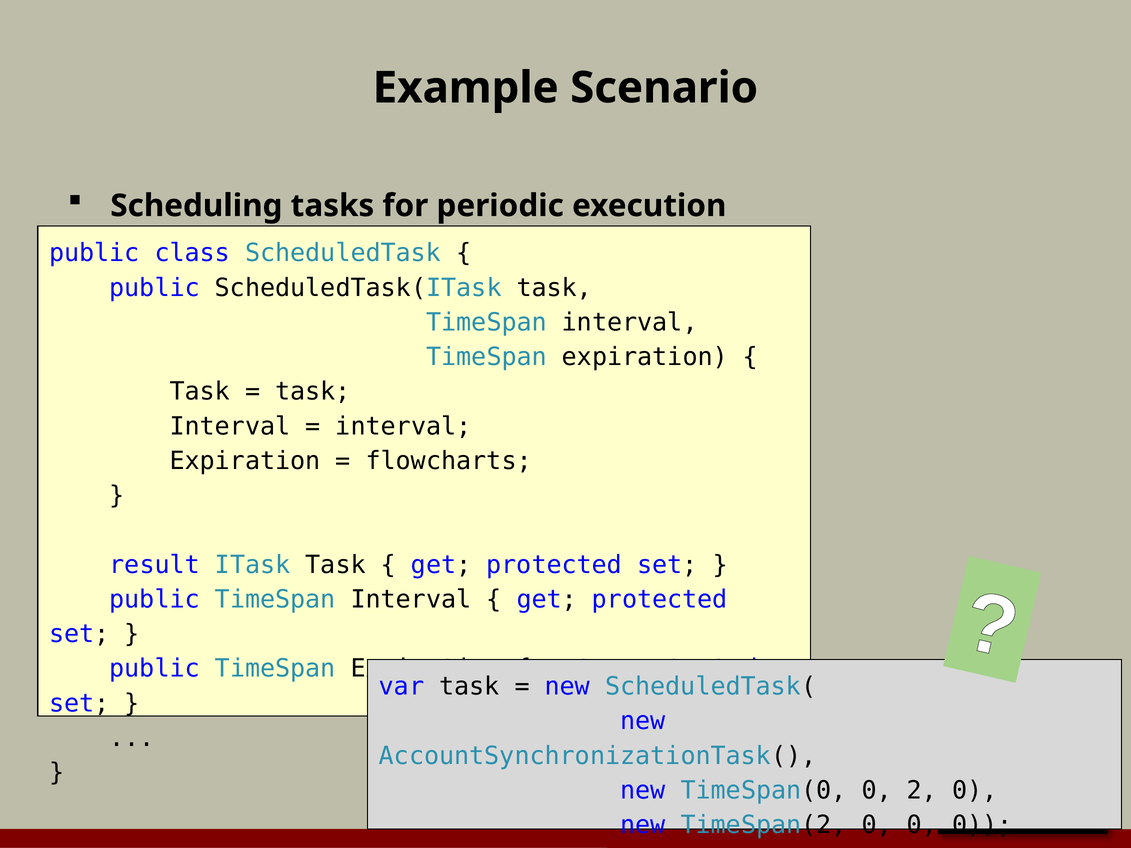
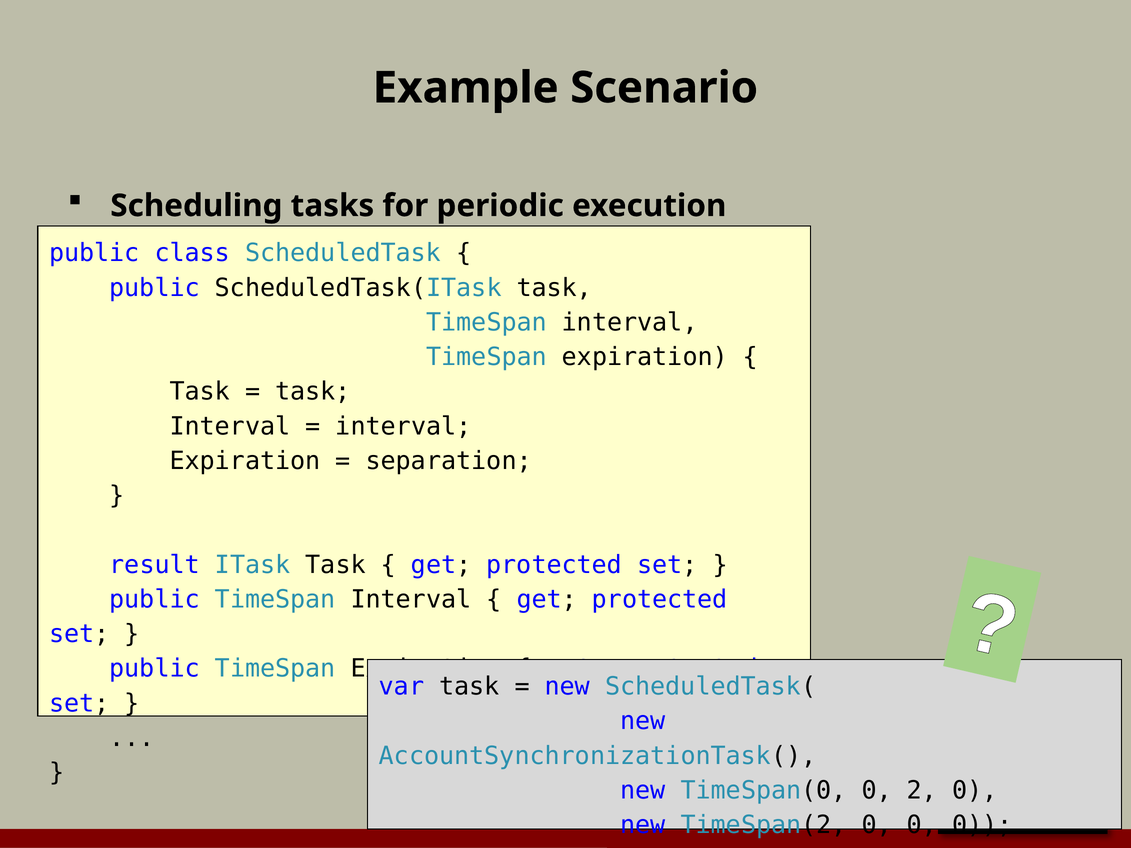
flowcharts: flowcharts -> separation (449, 461)
